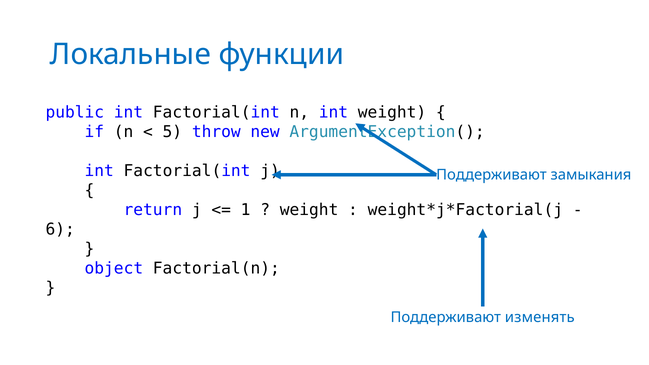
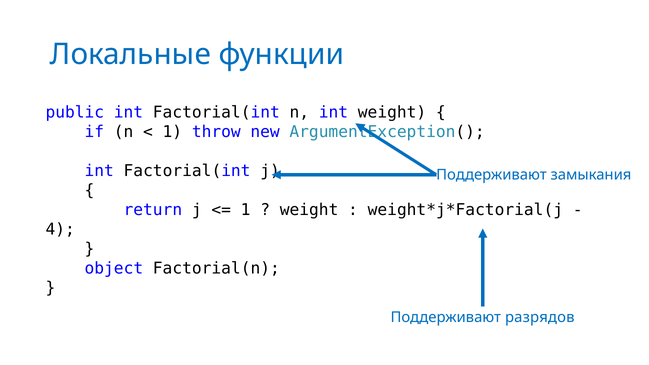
5: 5 -> 1 (172, 132)
6: 6 -> 4 (60, 229)
изменять: изменять -> разрядов (540, 317)
